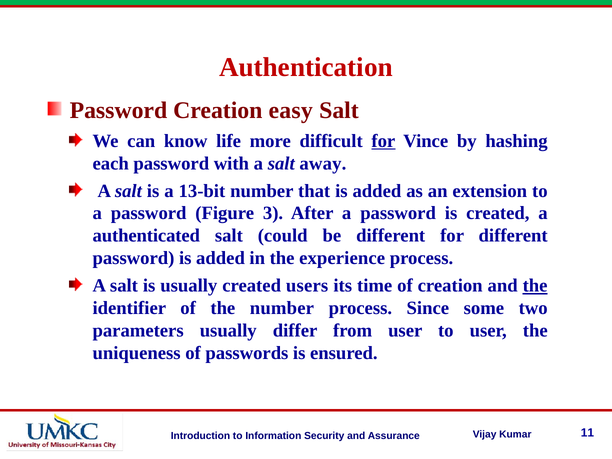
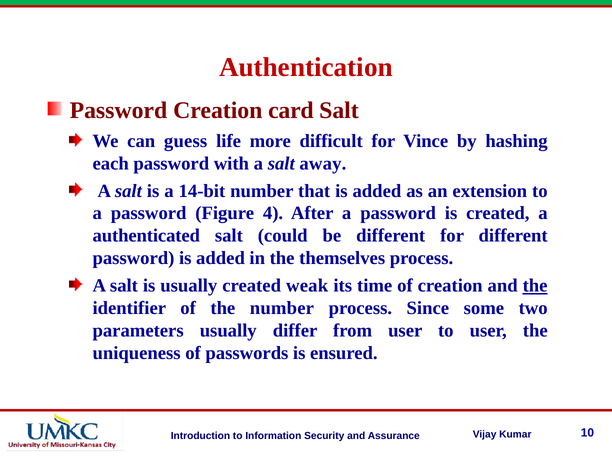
easy: easy -> card (291, 111)
know: know -> guess (186, 141)
for underline: present -> none (383, 141)
13-bit: 13-bit -> 14-bit (202, 191)
3: 3 -> 4 (273, 213)
experience: experience -> themselves (342, 258)
users: users -> weak (307, 286)
11: 11 -> 10 (587, 433)
